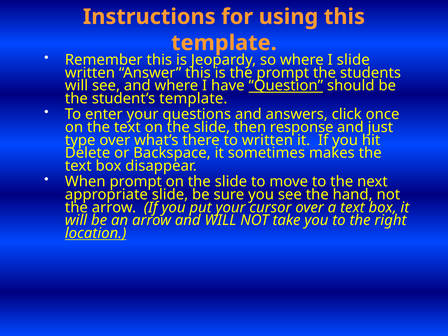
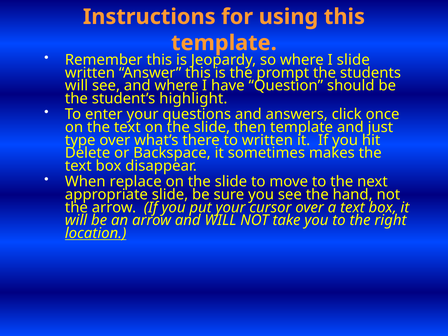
Question underline: present -> none (286, 86)
student’s template: template -> highlight (193, 99)
then response: response -> template (302, 127)
When prompt: prompt -> replace (136, 182)
